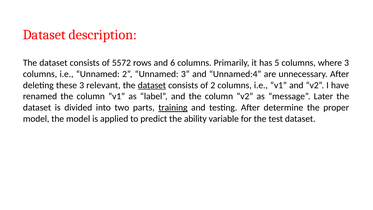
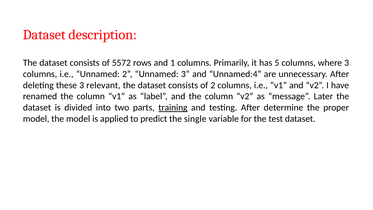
6: 6 -> 1 (173, 63)
dataset underline: present -> none (152, 85)
ability: ability -> single (195, 119)
